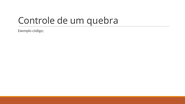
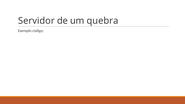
Controle: Controle -> Servidor (36, 21)
